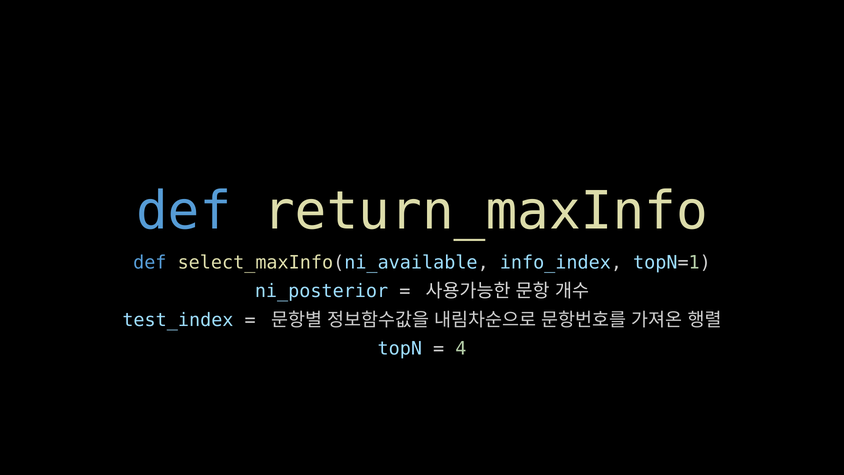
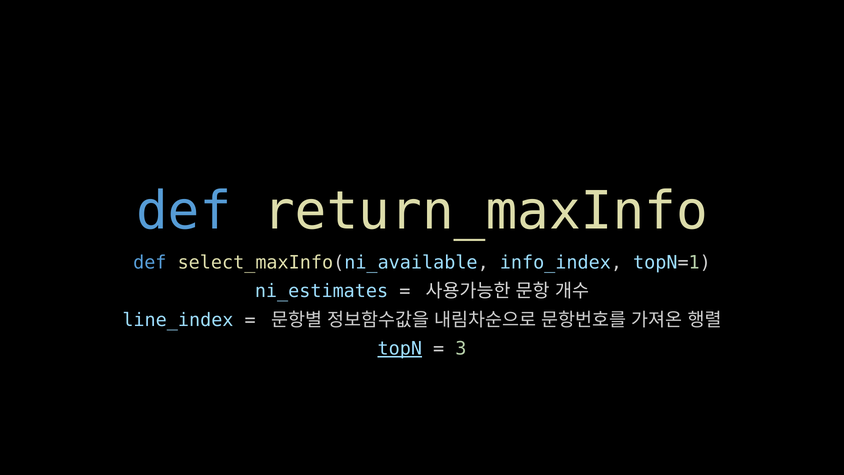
ni_posterior: ni_posterior -> ni_estimates (322, 291)
test_index: test_index -> line_index (178, 320)
topN underline: none -> present (400, 349)
4: 4 -> 3 (461, 349)
